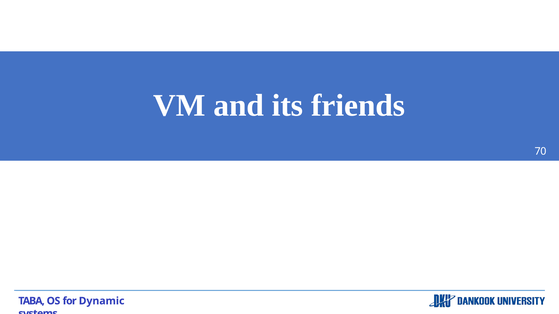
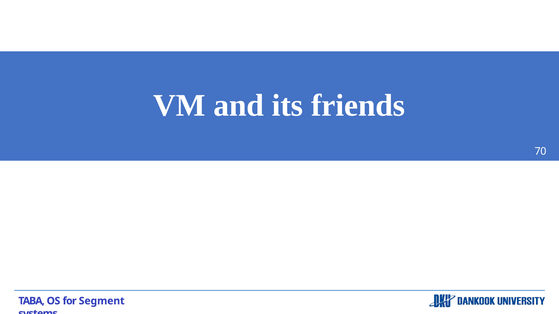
Dynamic: Dynamic -> Segment (102, 301)
